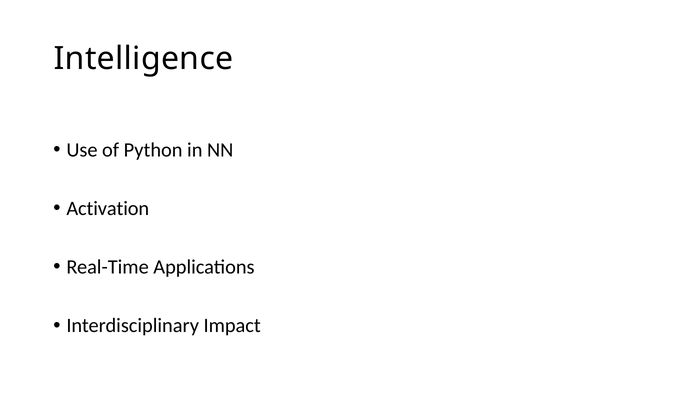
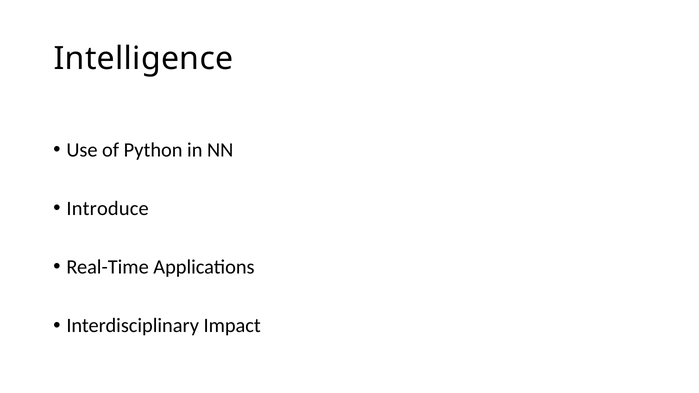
Activation: Activation -> Introduce (108, 209)
